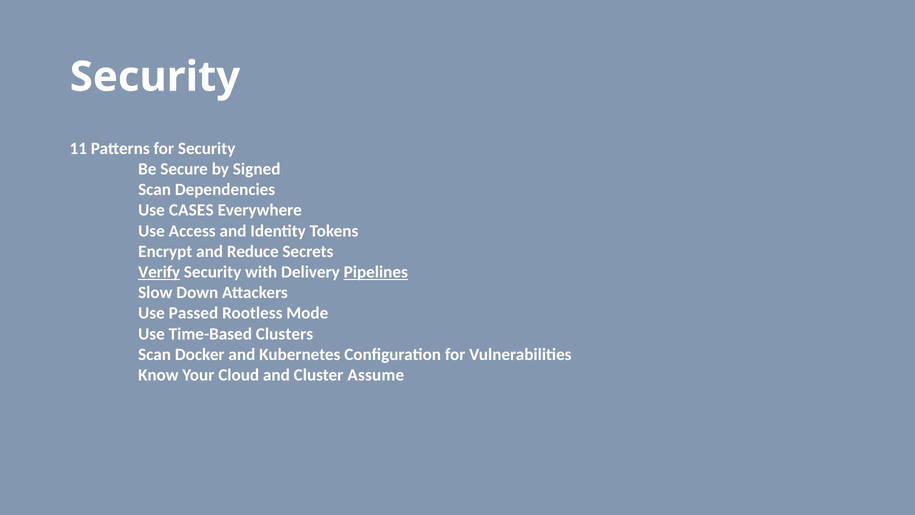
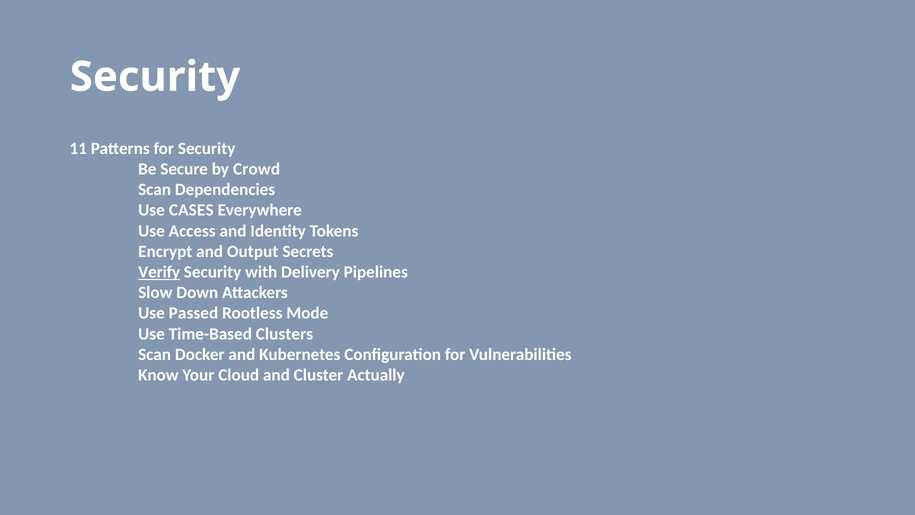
Signed: Signed -> Crowd (257, 169)
Reduce: Reduce -> Output (253, 251)
Pipelines underline: present -> none (376, 272)
Assume: Assume -> Actually (376, 375)
